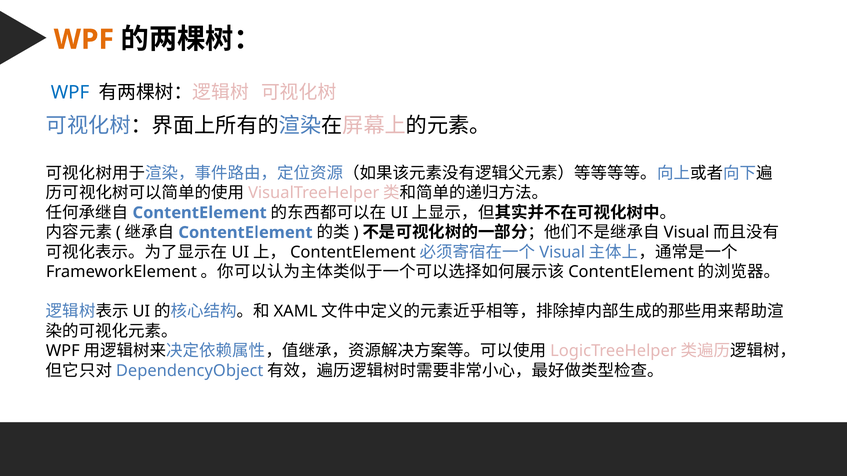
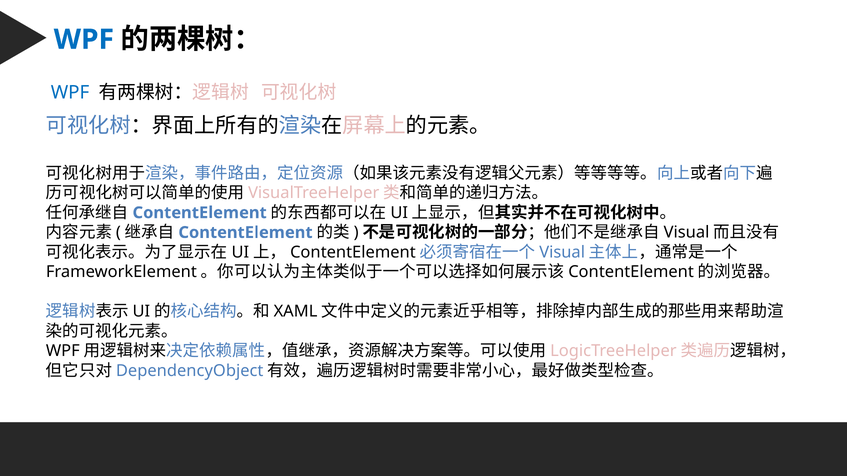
WPF colour: orange -> blue (84, 40)
